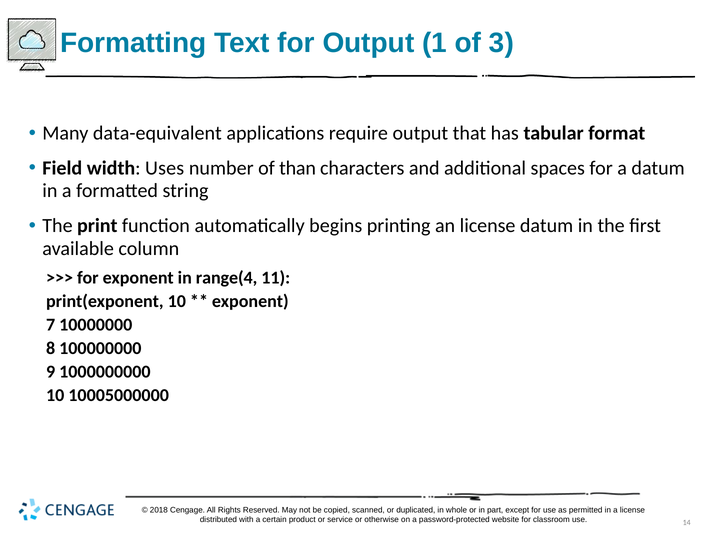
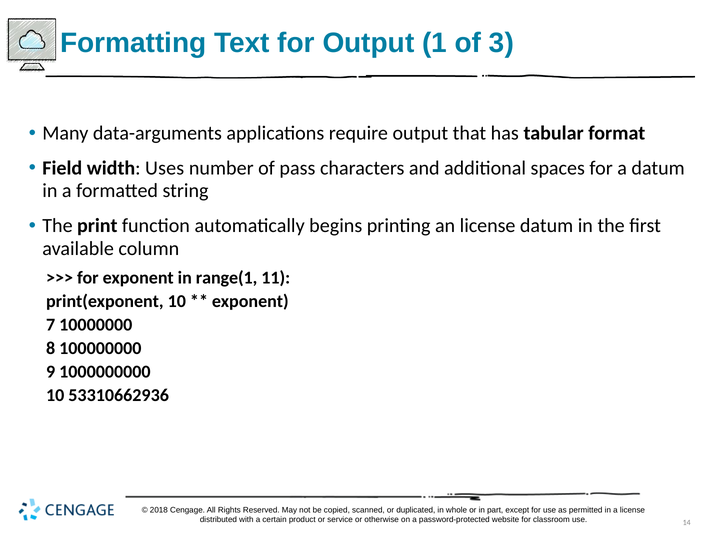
data-equivalent: data-equivalent -> data-arguments (157, 133)
than: than -> pass (297, 168)
range(4: range(4 -> range(1 (227, 278)
10005000000: 10005000000 -> 53310662936 (119, 396)
